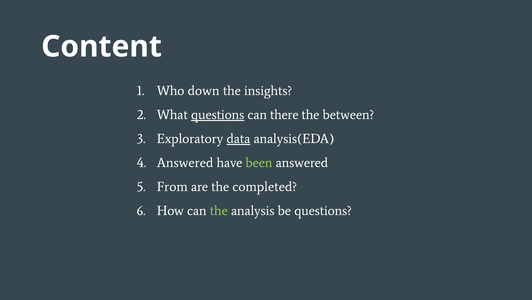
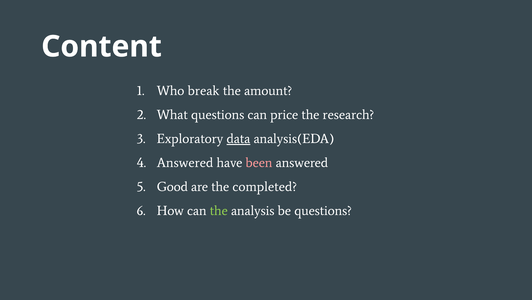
down: down -> break (204, 91)
insights: insights -> amount (268, 91)
questions underline: present -> none (218, 114)
there: there -> price (284, 114)
between: between -> research (348, 114)
been colour: light green -> pink (259, 162)
From: From -> Good (172, 186)
